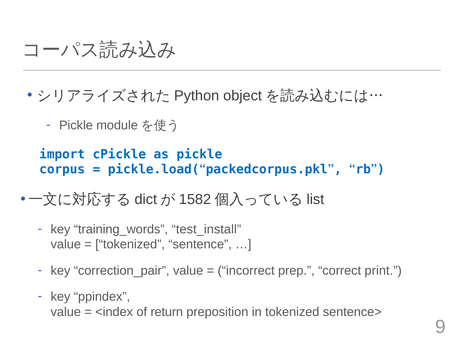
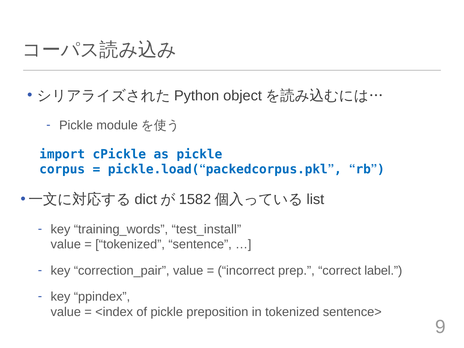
print: print -> label (383, 271)
of return: return -> pickle (167, 312)
